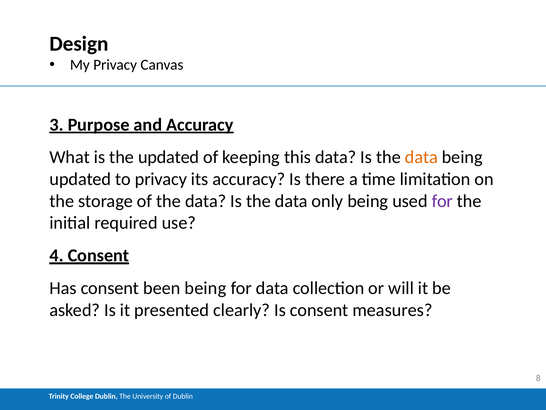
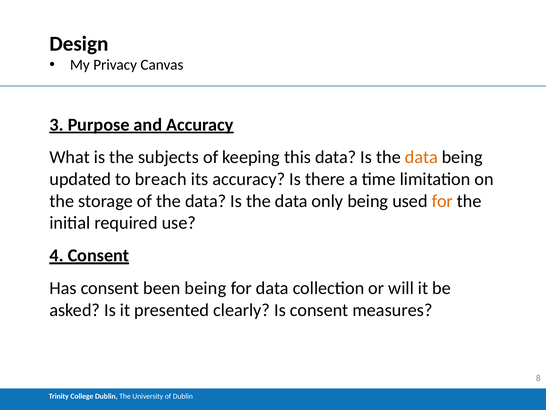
the updated: updated -> subjects (169, 157)
to privacy: privacy -> breach (161, 179)
for colour: purple -> orange (442, 201)
